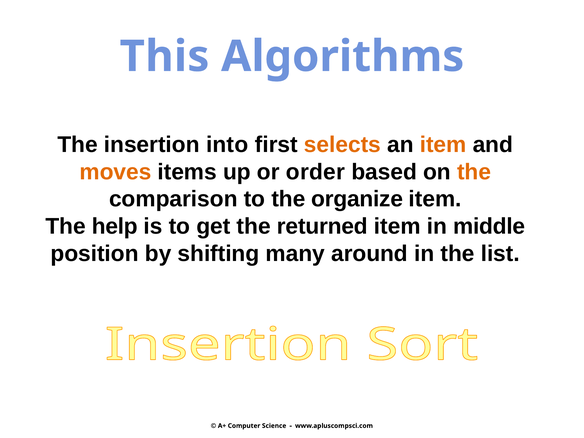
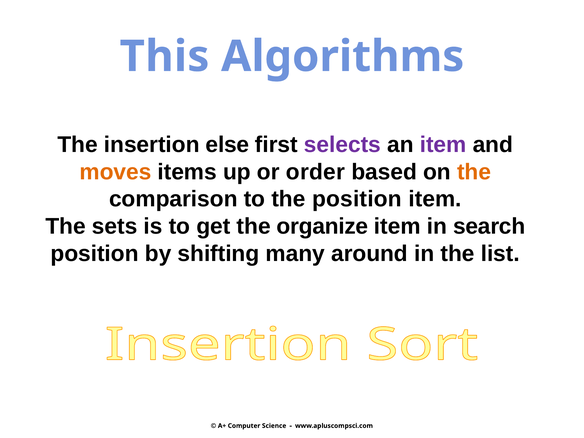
into: into -> else (227, 145)
selects colour: orange -> purple (342, 145)
item colour: orange -> purple (443, 145)
the organize: organize -> position (357, 199)
help: help -> sets (115, 226)
returned: returned -> organize (322, 226)
middle: middle -> search (489, 226)
